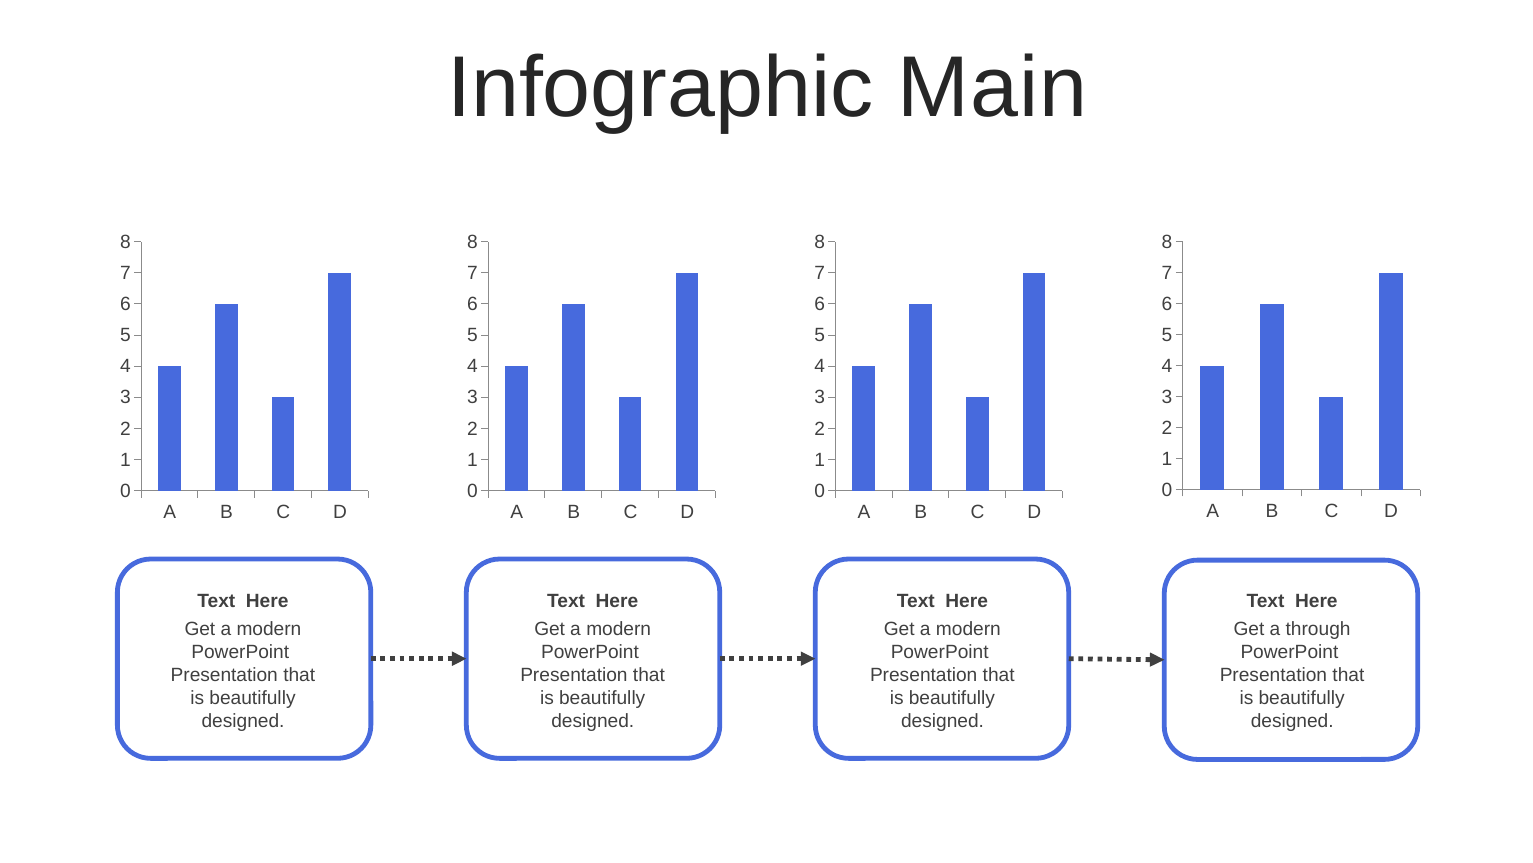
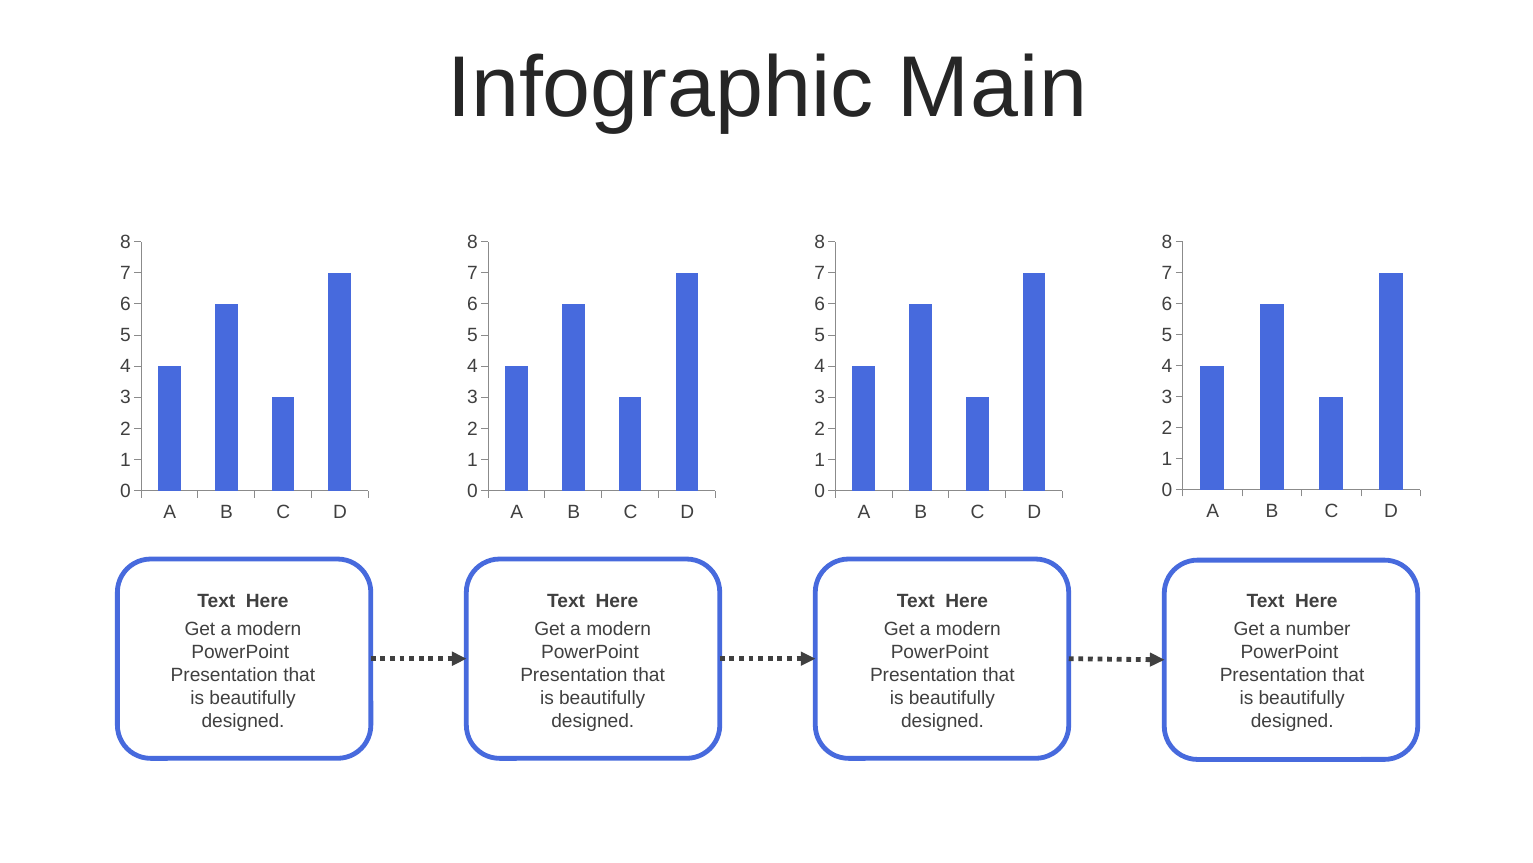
through: through -> number (1318, 629)
